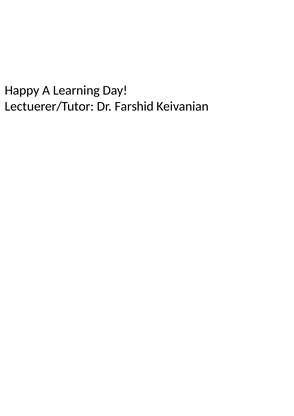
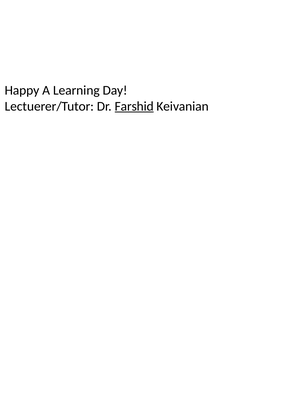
Farshid underline: none -> present (134, 106)
